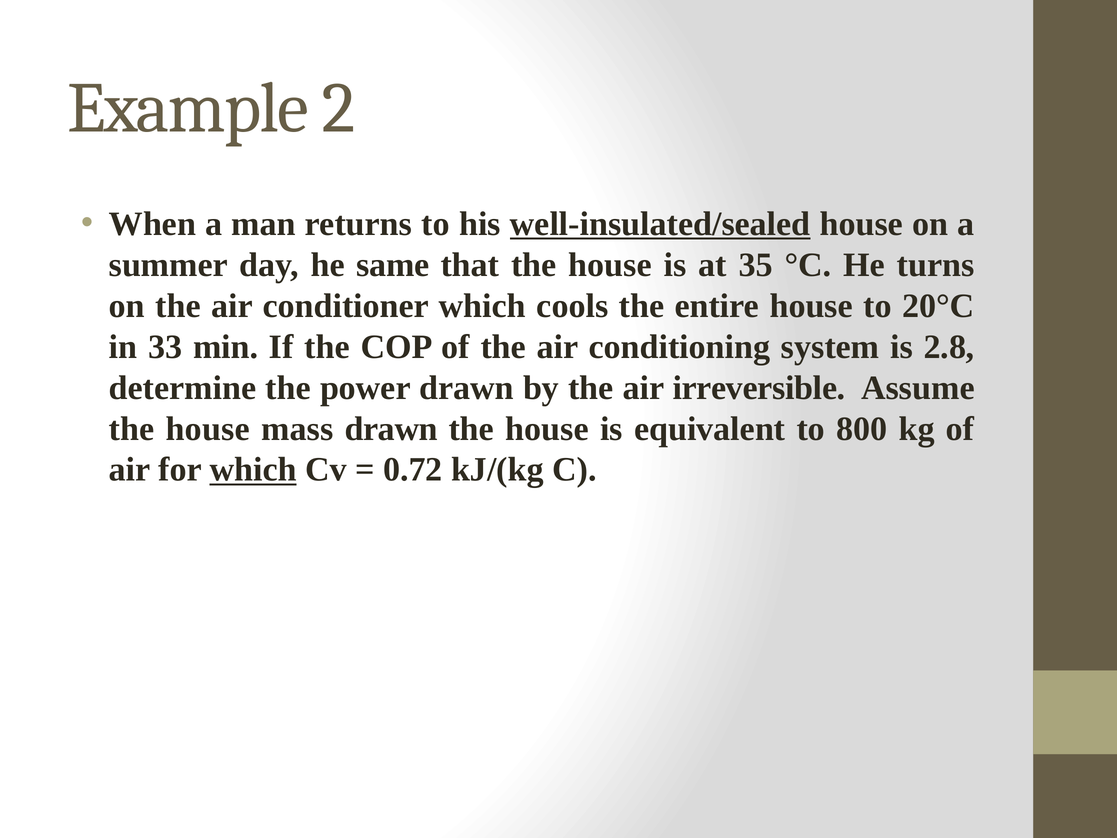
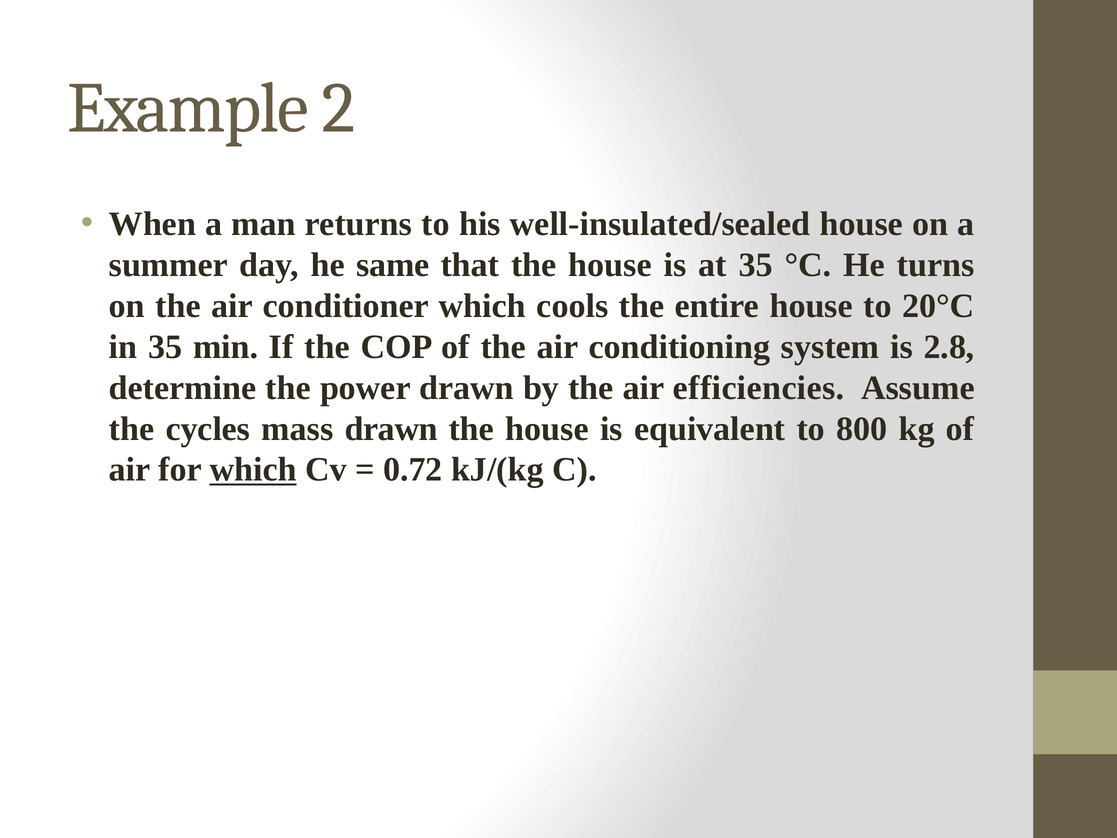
well-insulated/sealed underline: present -> none (660, 224)
in 33: 33 -> 35 (165, 347)
irreversible: irreversible -> efficiencies (759, 388)
house: house -> cycles (208, 429)
